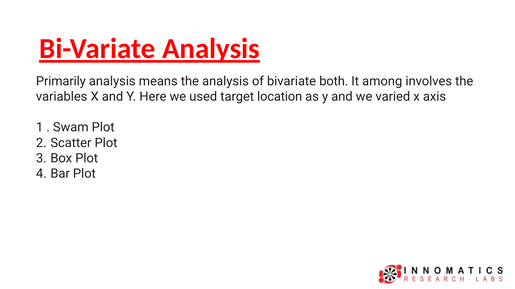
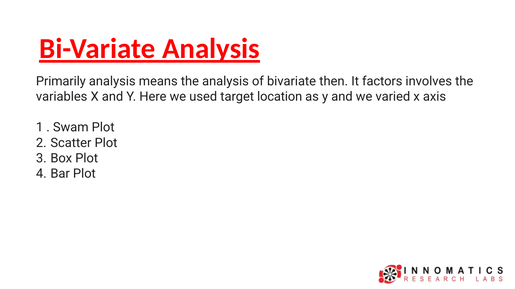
both: both -> then (334, 81)
among: among -> factors (382, 81)
